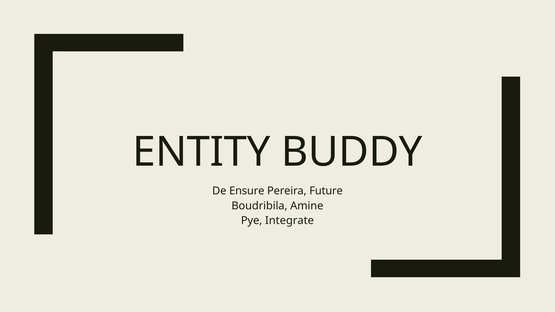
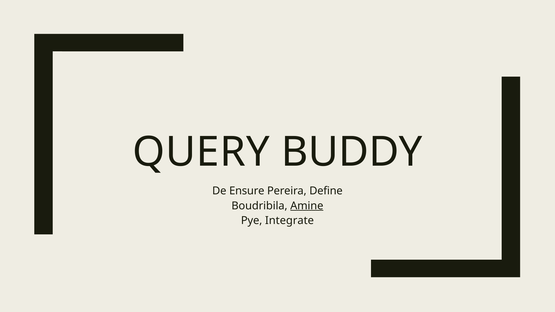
ENTITY: ENTITY -> QUERY (201, 152)
Future: Future -> Define (326, 191)
Amine underline: none -> present (307, 206)
